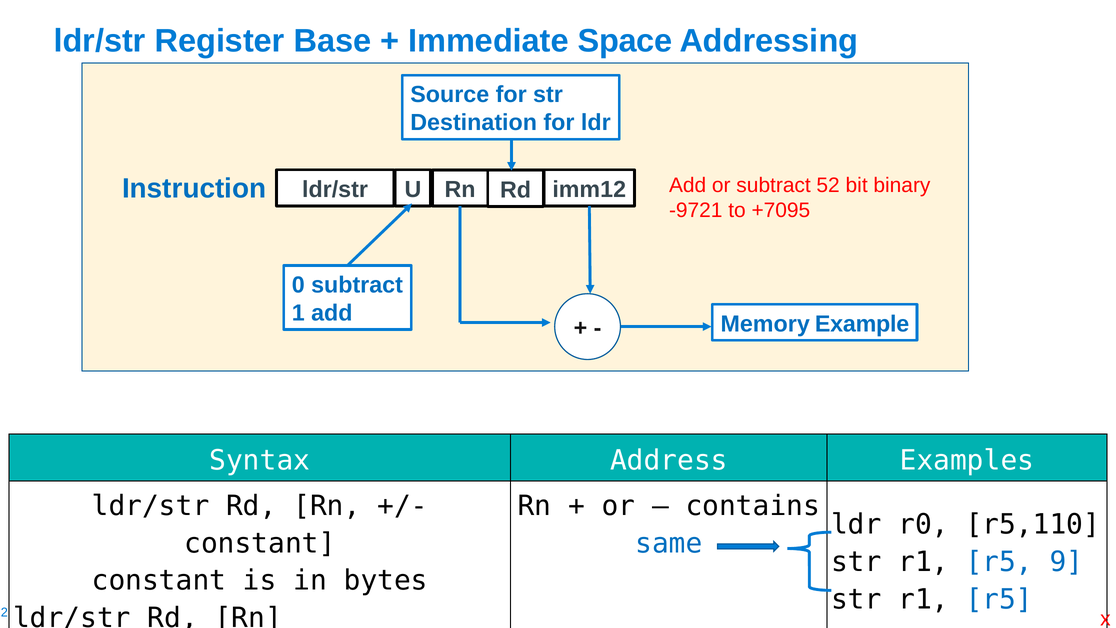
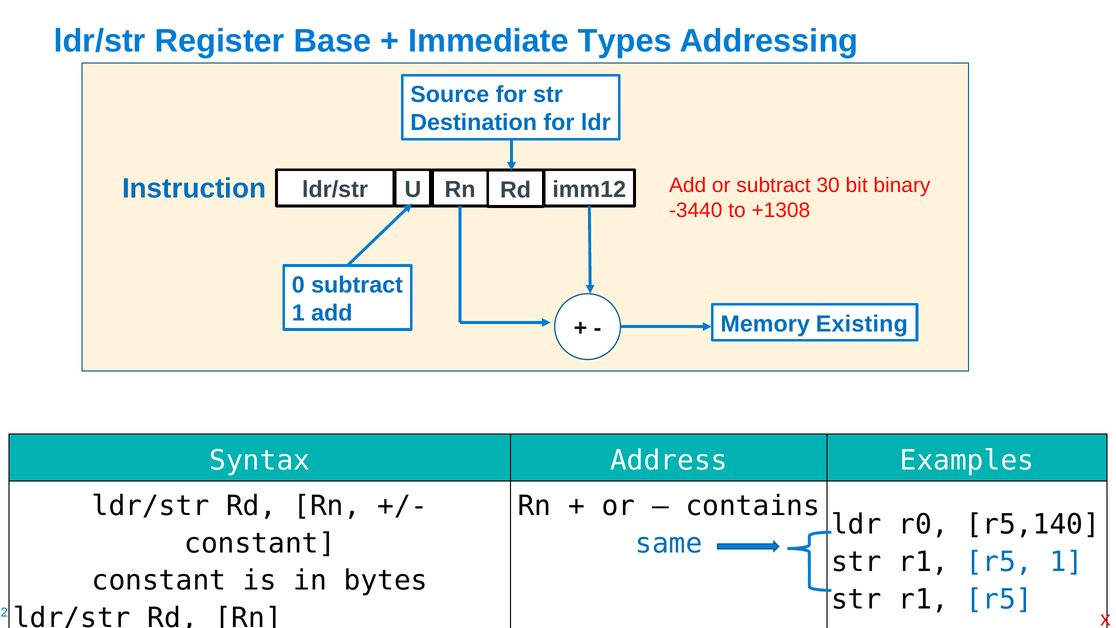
Space: Space -> Types (625, 41)
52: 52 -> 30 (828, 185)
-9721: -9721 -> -3440 (696, 210)
+7095: +7095 -> +1308 (781, 210)
Example: Example -> Existing (862, 324)
r5,110: r5,110 -> r5,140 (1033, 525)
r5 9: 9 -> 1 (1066, 562)
